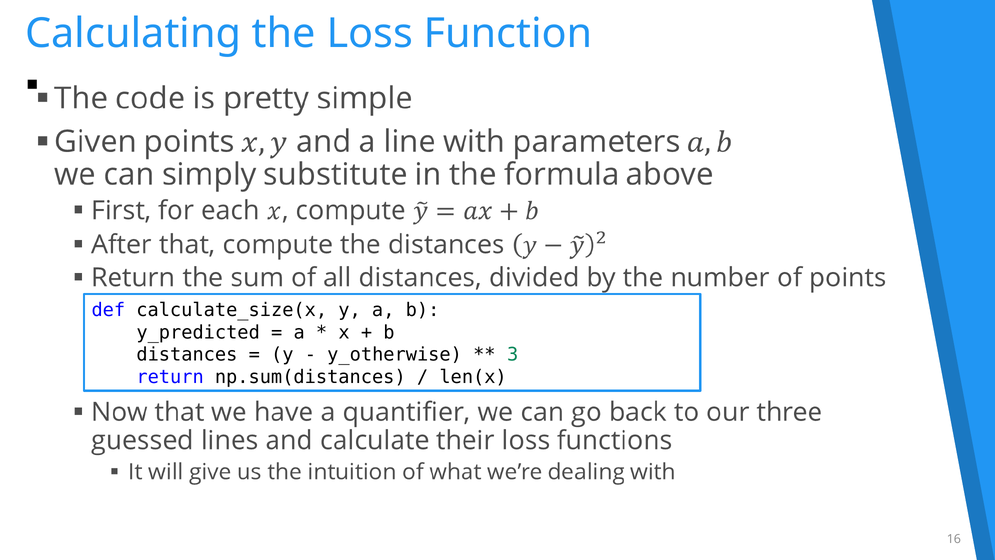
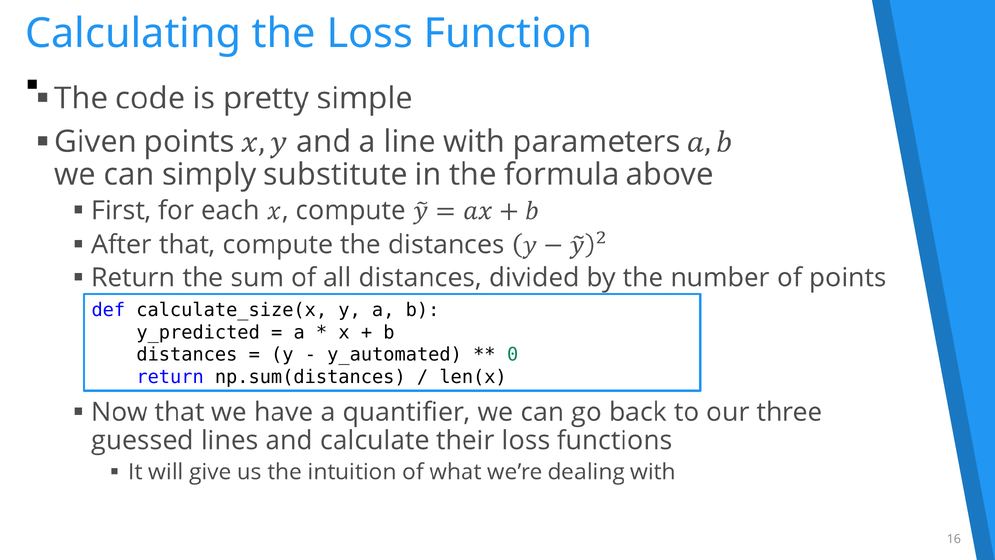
y_otherwise: y_otherwise -> y_automated (395, 355)
3: 3 -> 0 (513, 355)
